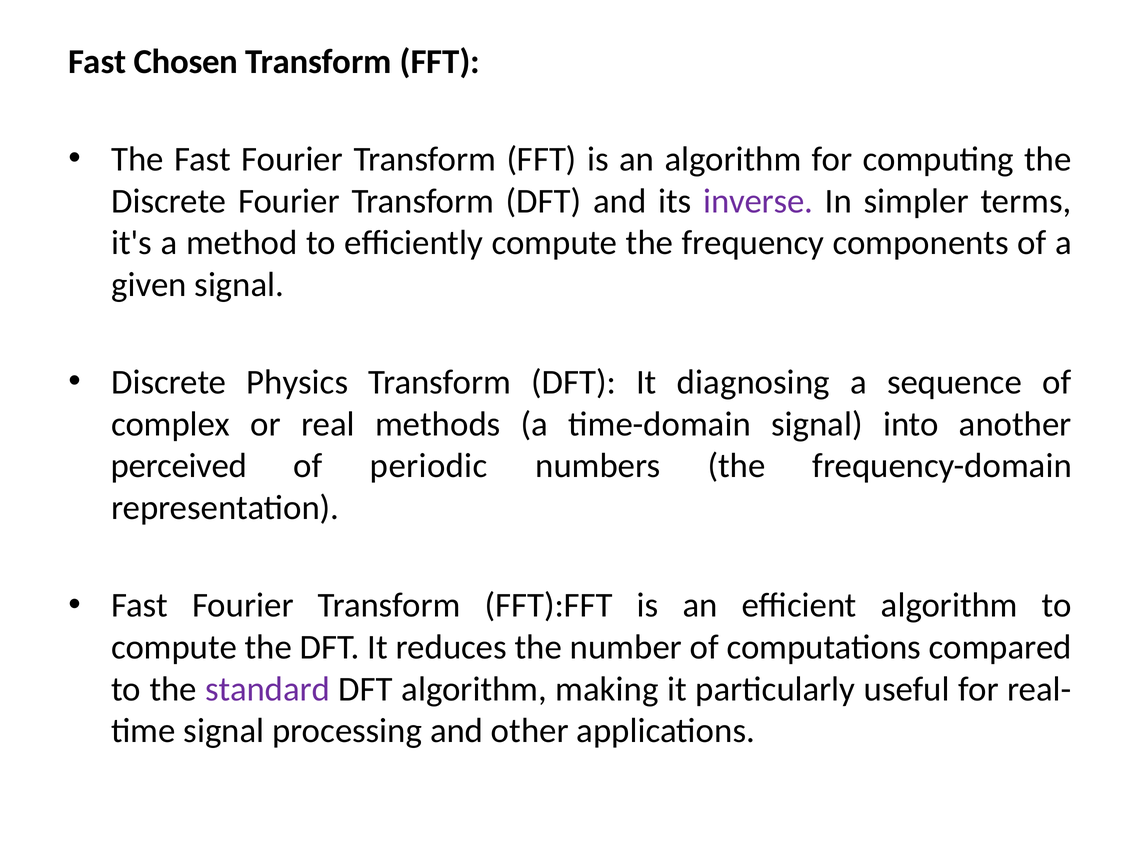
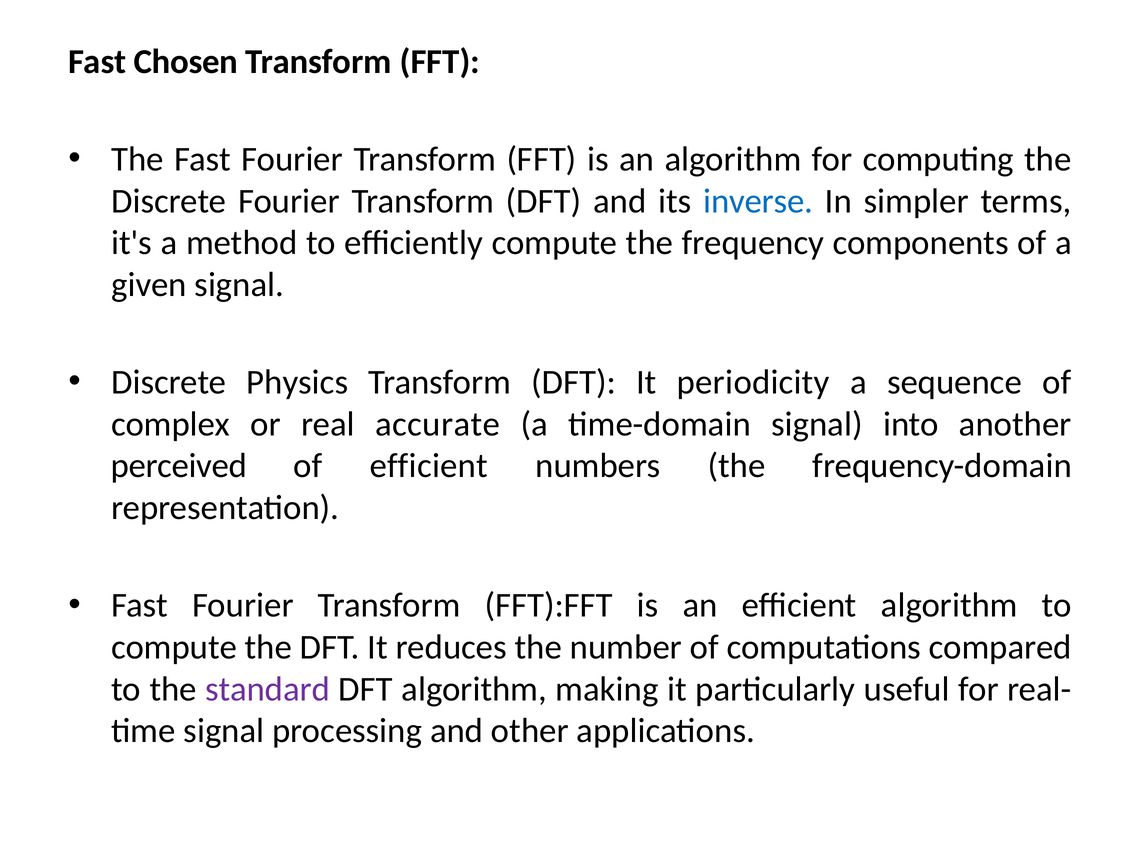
inverse colour: purple -> blue (758, 201)
diagnosing: diagnosing -> periodicity (753, 382)
methods: methods -> accurate (438, 424)
of periodic: periodic -> efficient (429, 466)
